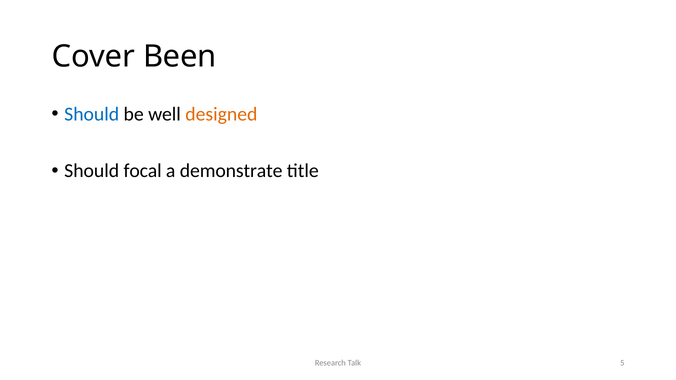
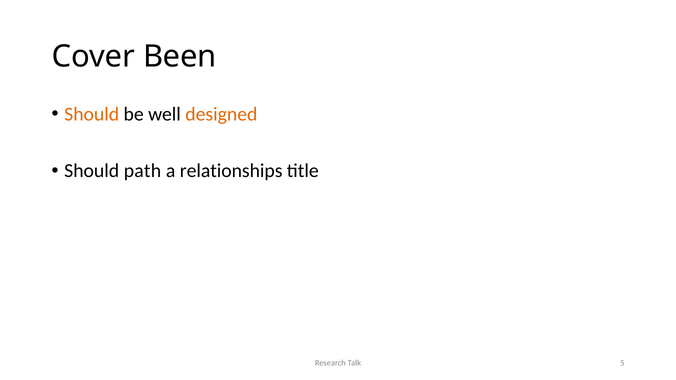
Should colour: blue -> orange (92, 114)
focal: focal -> path (142, 171)
demonstrate: demonstrate -> relationships (231, 171)
